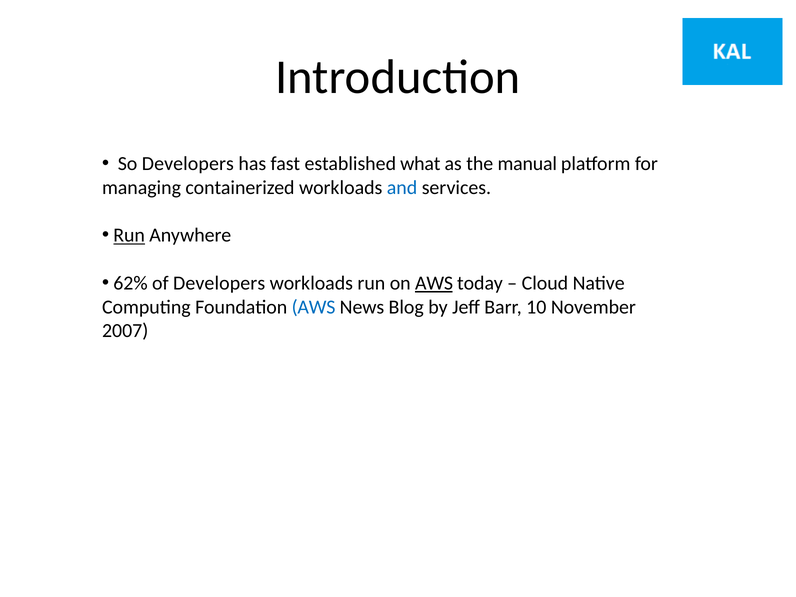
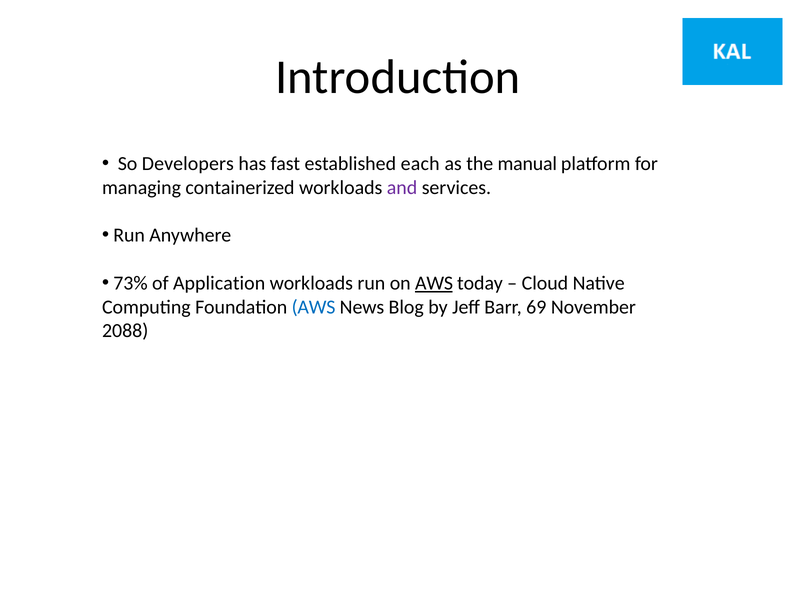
what: what -> each (420, 164)
and colour: blue -> purple (402, 188)
Run underline: present -> none (129, 235)
62%: 62% -> 73% (130, 283)
of Developers: Developers -> Application (219, 283)
10: 10 -> 69 (536, 307)
2007: 2007 -> 2088 (125, 331)
